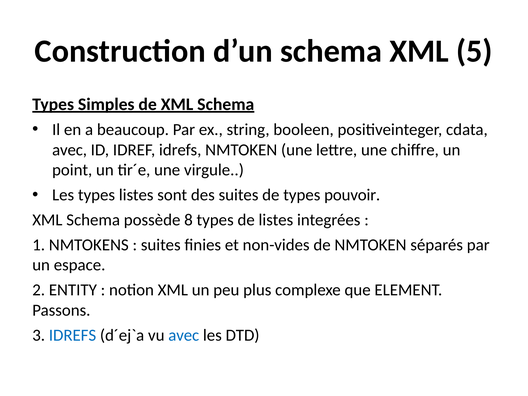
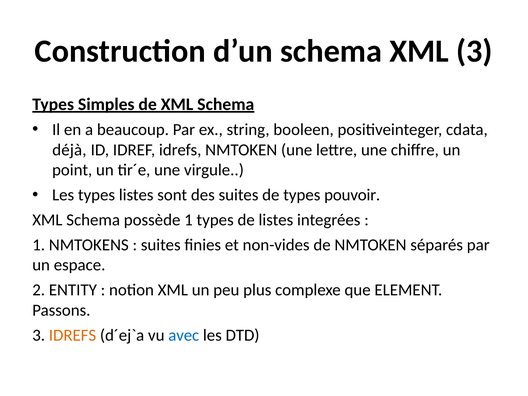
XML 5: 5 -> 3 (474, 51)
avec: avec -> déjà (69, 150)
possède 8: 8 -> 1 (188, 220)
IDREFS colour: blue -> orange (73, 335)
